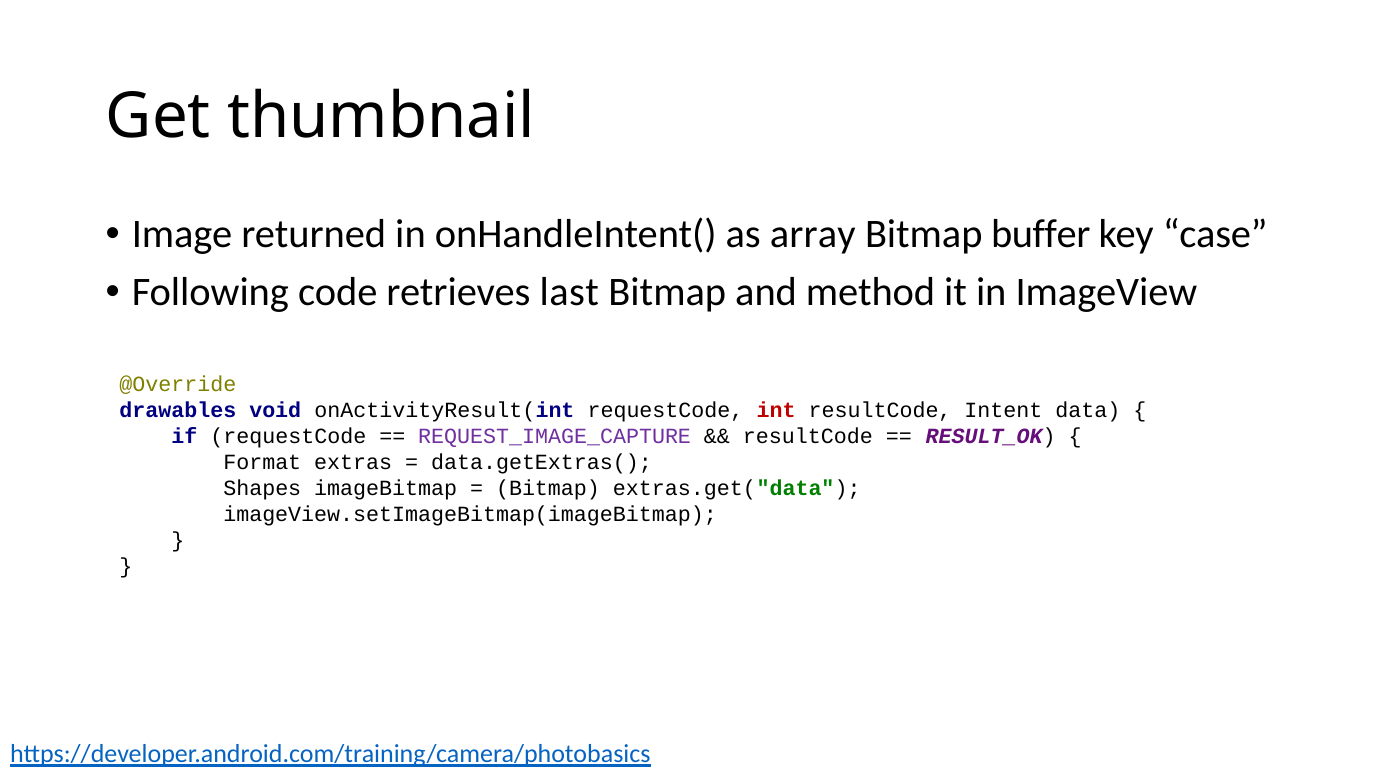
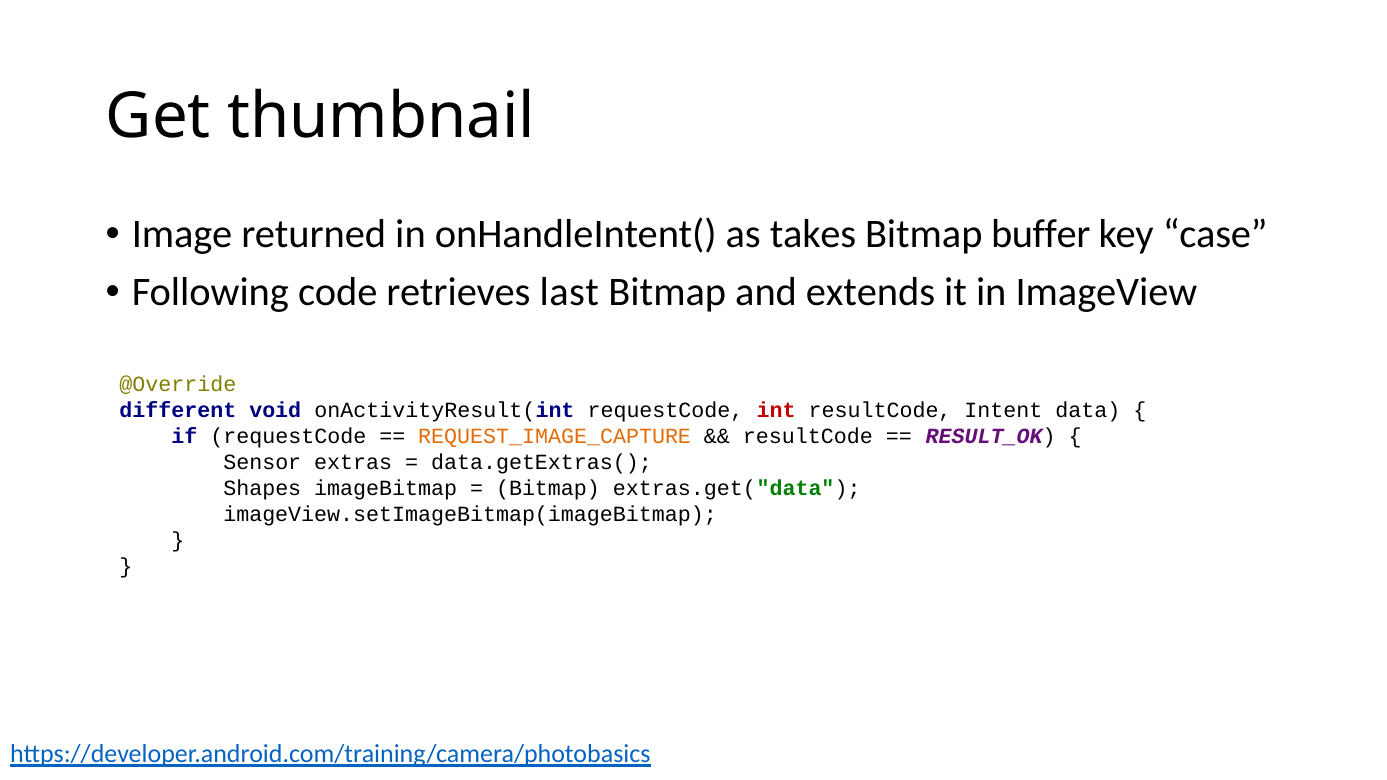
array: array -> takes (813, 235)
method: method -> extends (871, 293)
drawables: drawables -> different (178, 410)
REQUEST_IMAGE_CAPTURE colour: purple -> orange (555, 436)
Format: Format -> Sensor (262, 462)
